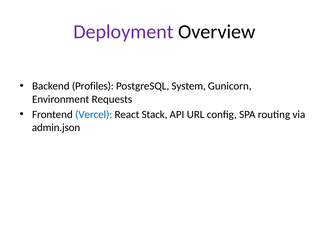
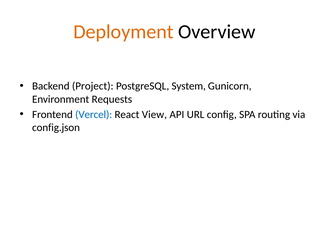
Deployment colour: purple -> orange (123, 32)
Profiles: Profiles -> Project (93, 86)
Stack: Stack -> View (154, 115)
admin.json: admin.json -> config.json (56, 128)
